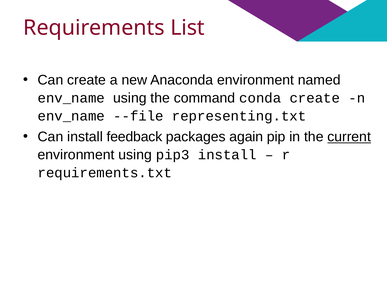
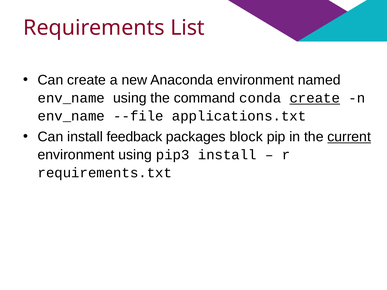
create underline: none -> present (315, 98)
representing.txt: representing.txt -> applications.txt (239, 116)
again: again -> block (246, 137)
